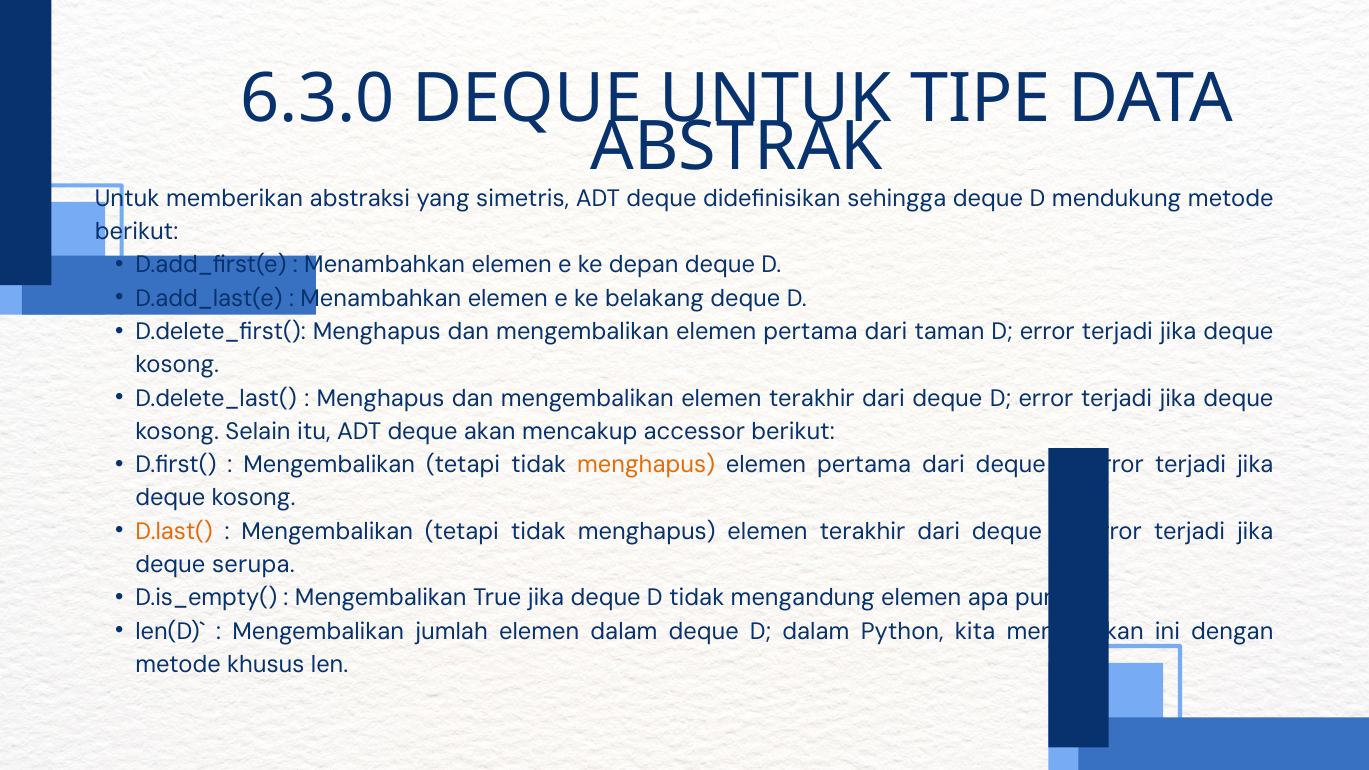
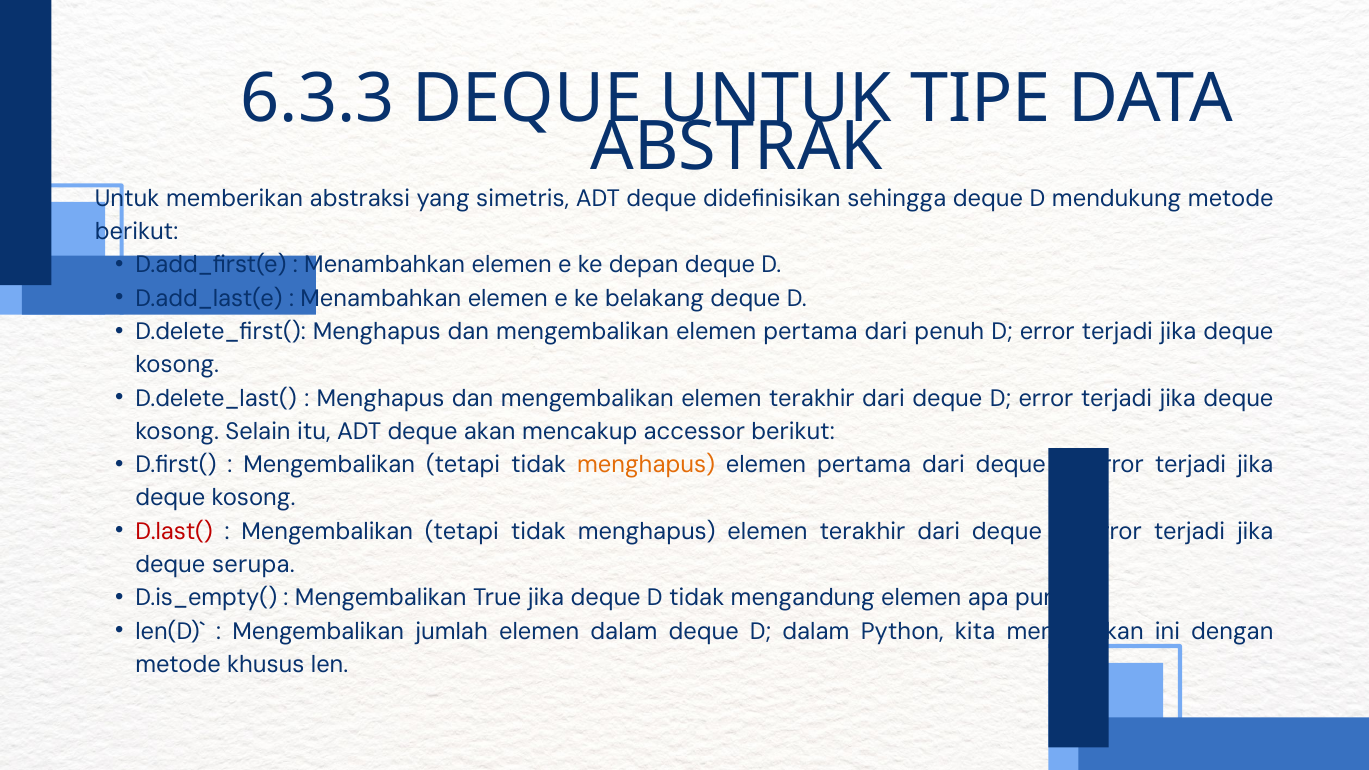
6.3.0: 6.3.0 -> 6.3.3 (318, 99)
taman: taman -> penuh (949, 332)
D.last( colour: orange -> red (174, 531)
